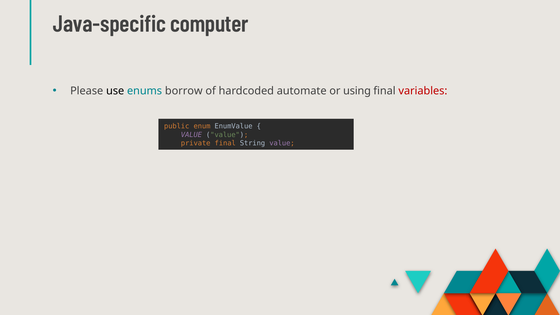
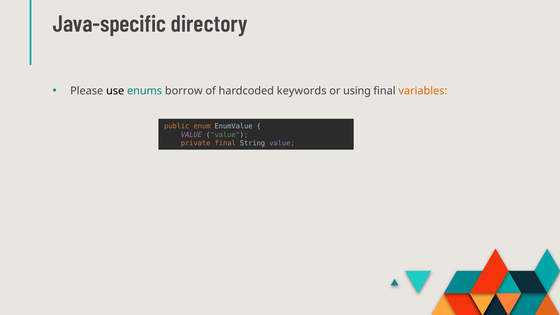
computer: computer -> directory (209, 24)
automate: automate -> keywords (302, 91)
variables colour: red -> orange (423, 91)
